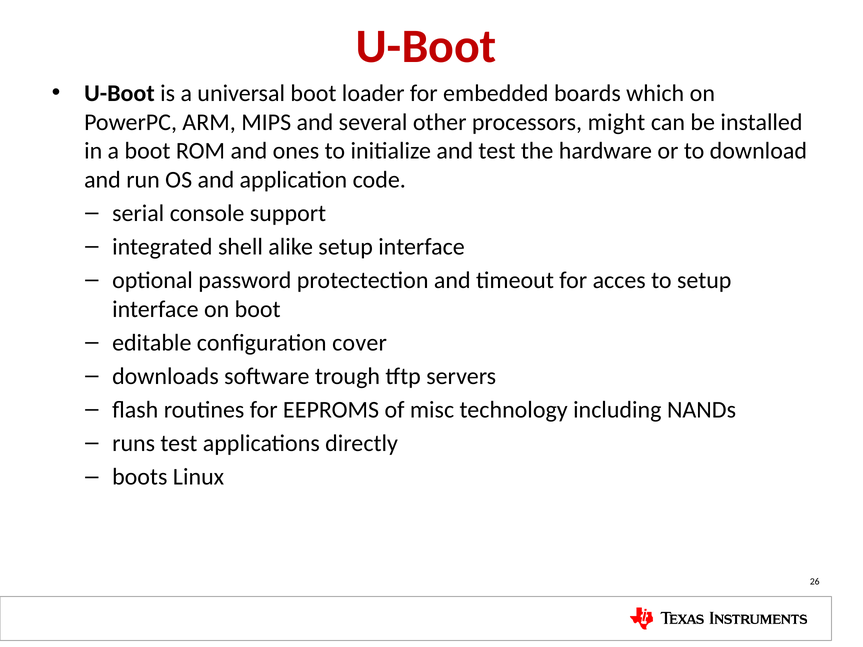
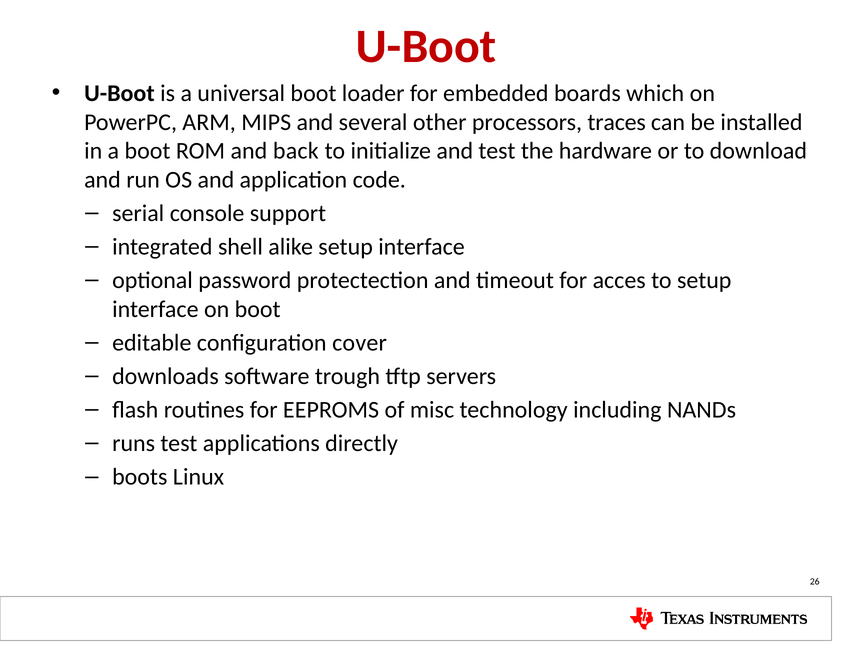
might: might -> traces (617, 122)
ones: ones -> back (296, 151)
